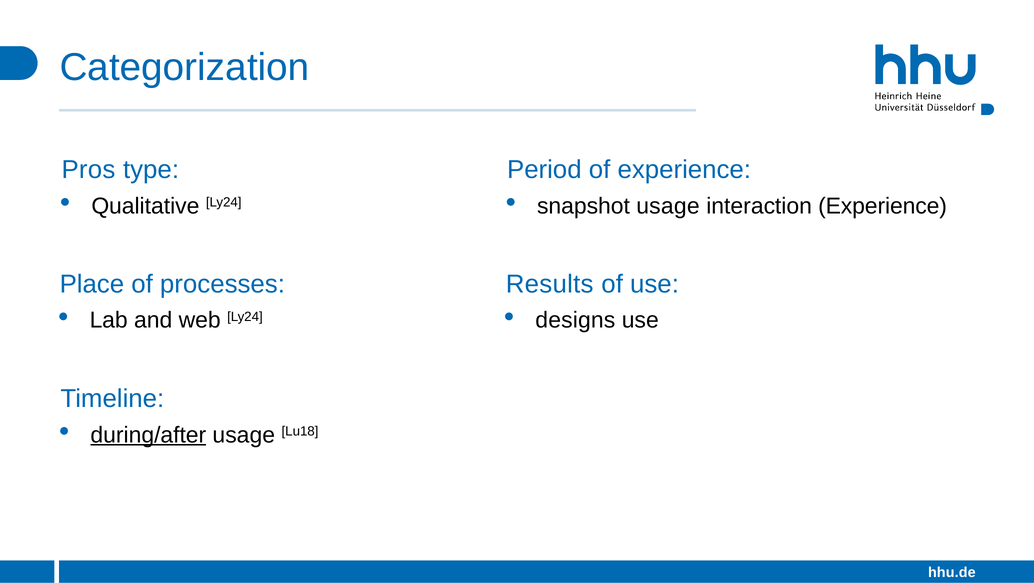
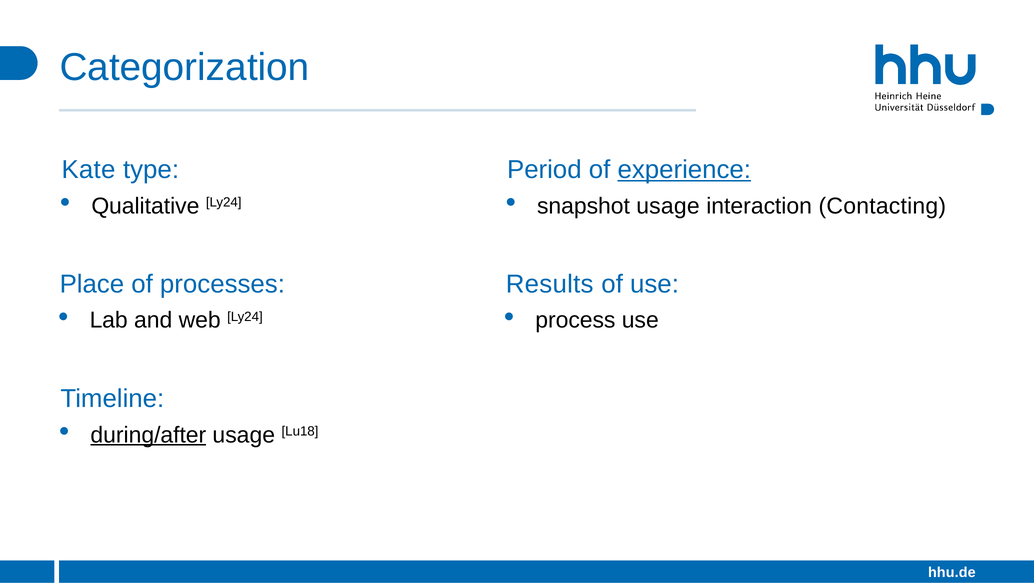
Pros: Pros -> Kate (88, 170)
experience underline: none -> present (684, 170)
interaction Experience: Experience -> Contacting (882, 206)
designs: designs -> process (575, 320)
